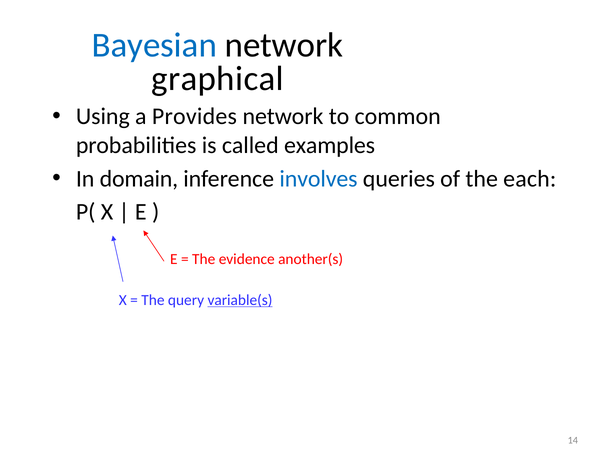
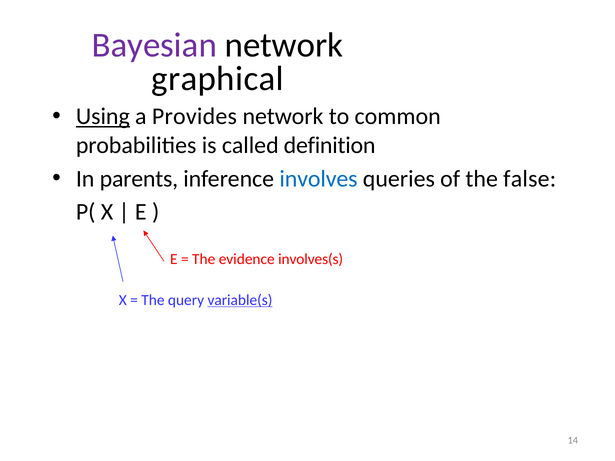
Bayesian colour: blue -> purple (154, 45)
Using underline: none -> present (103, 116)
examples: examples -> definition (330, 145)
domain: domain -> parents (139, 179)
each: each -> false (530, 179)
another(s: another(s -> involves(s (311, 259)
